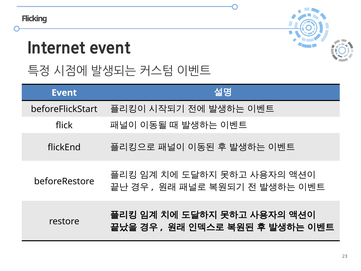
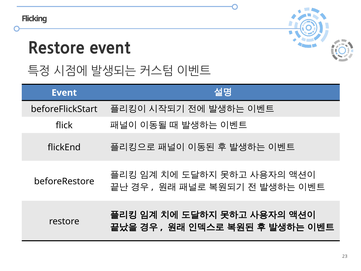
Internet: Internet -> Restore (56, 48)
